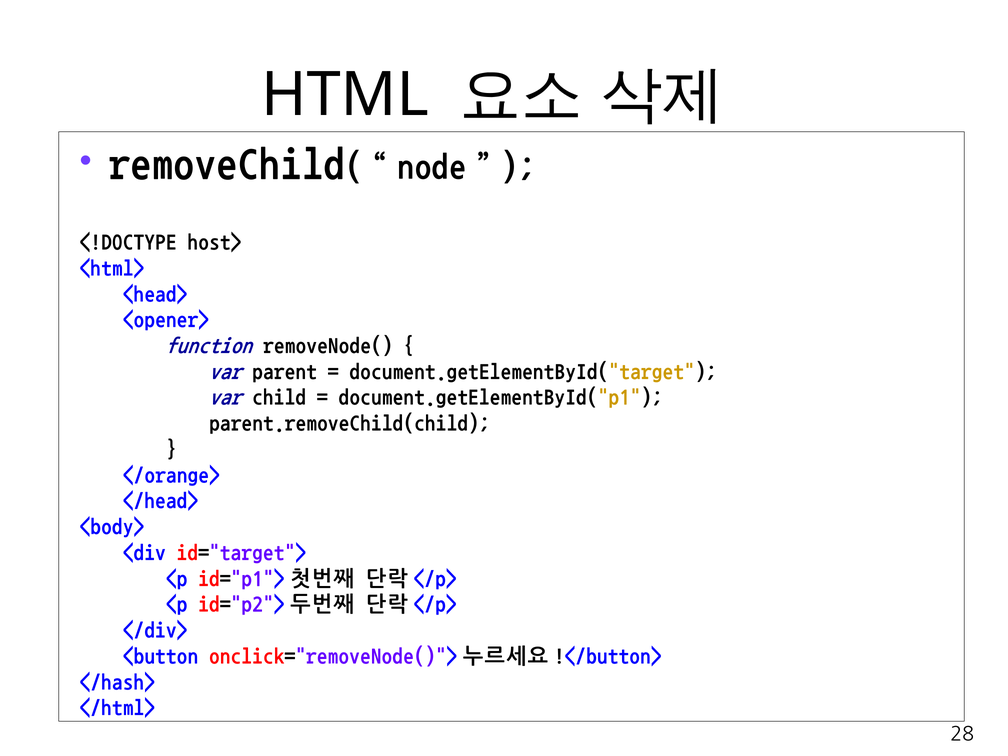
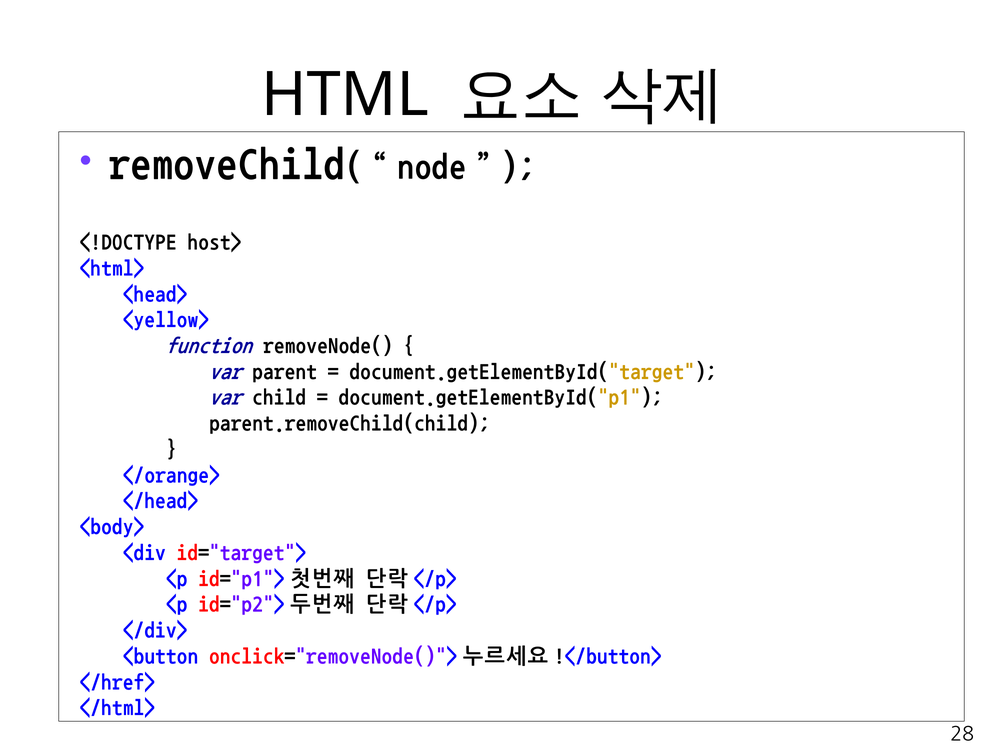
<opener>: <opener> -> <yellow> (166, 319)
</hash>: </hash> -> </href> (117, 682)
